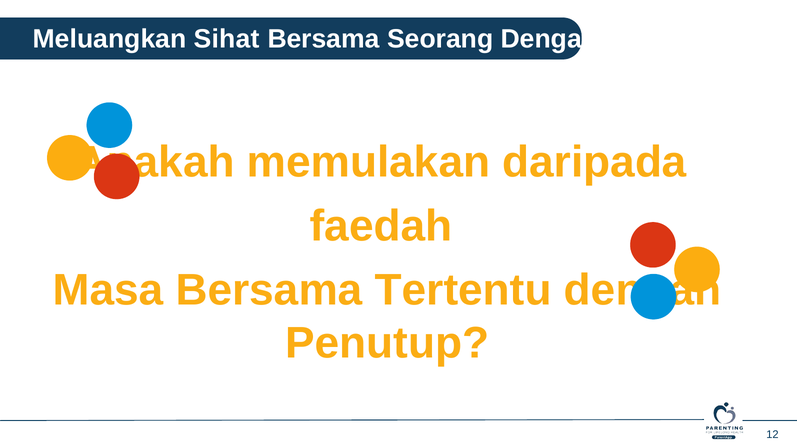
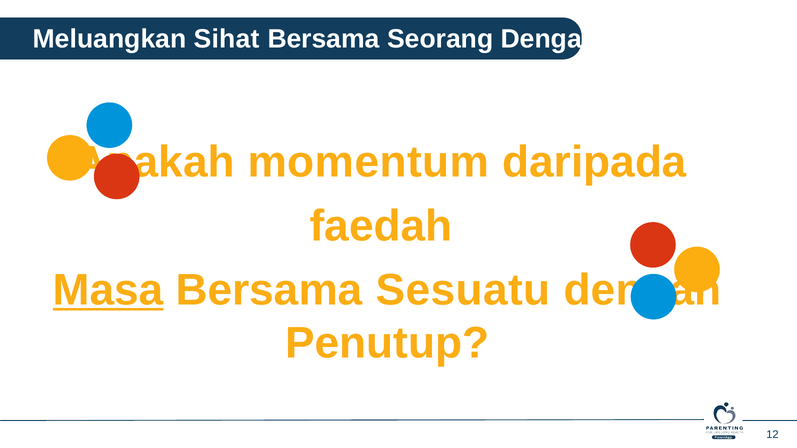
memulakan: memulakan -> momentum (368, 162)
Masa underline: none -> present (108, 290)
Tertentu: Tertentu -> Sesuatu (463, 290)
